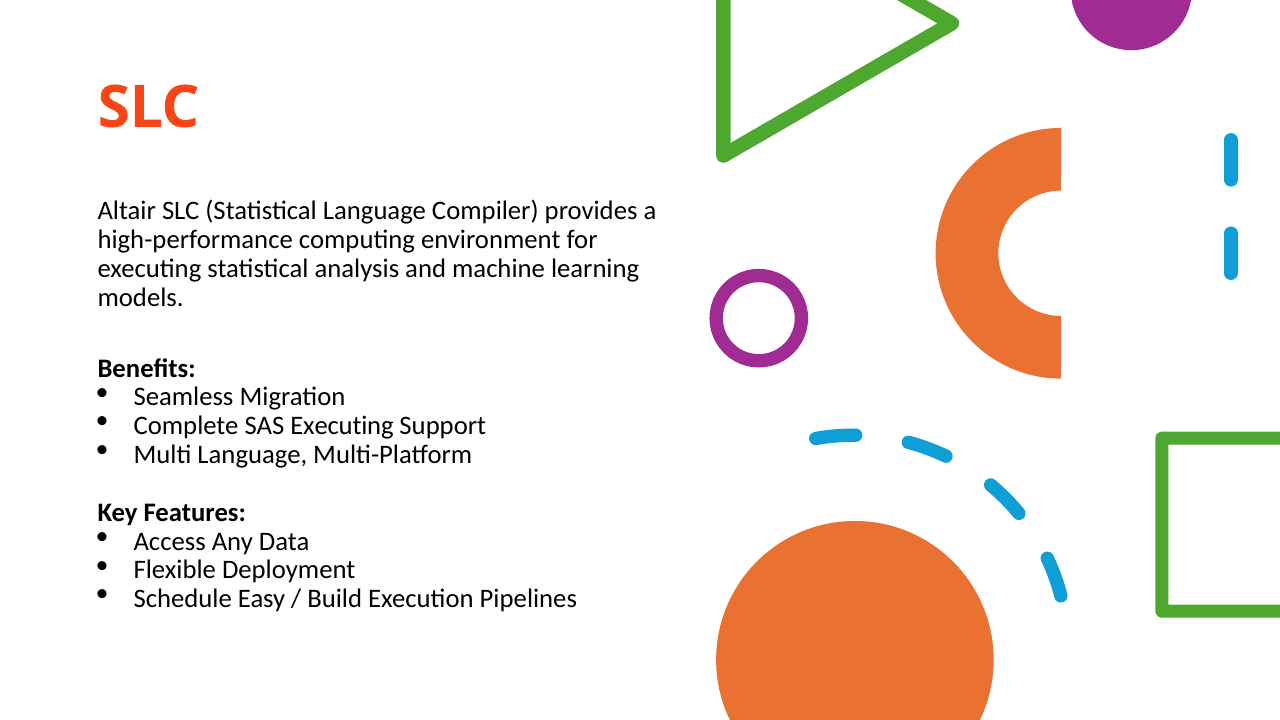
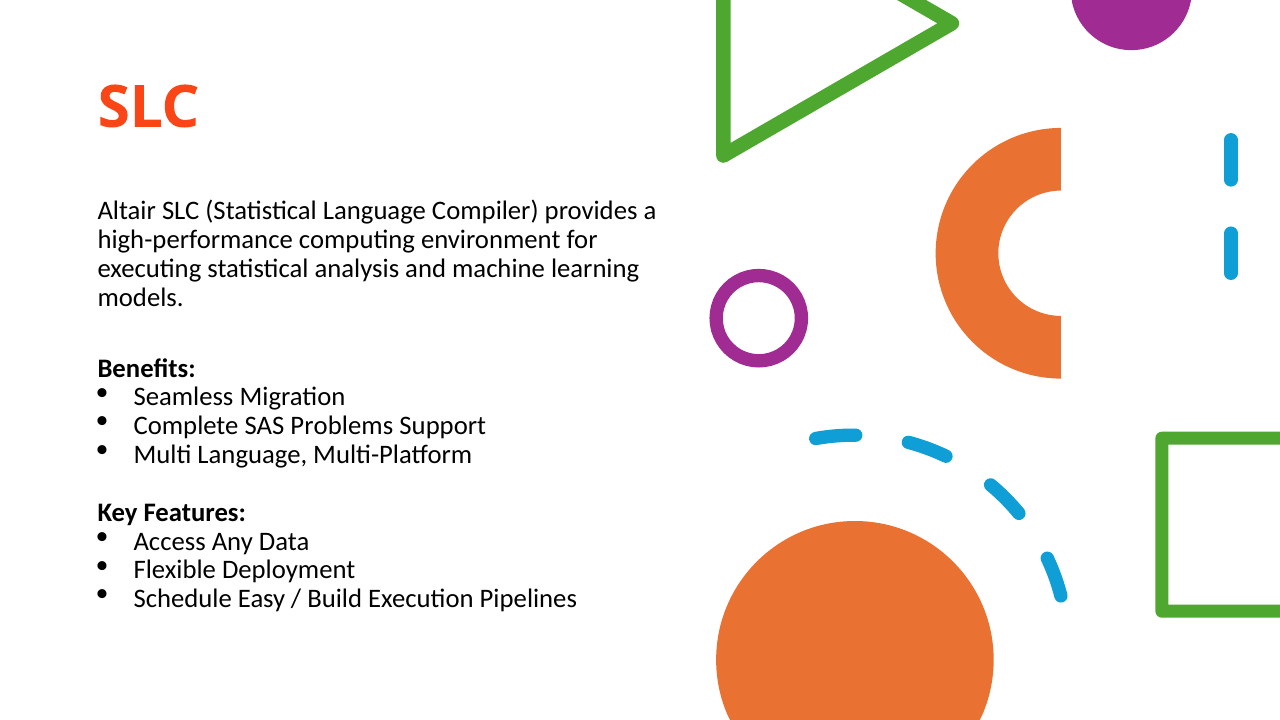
SAS Executing: Executing -> Problems (342, 426)
